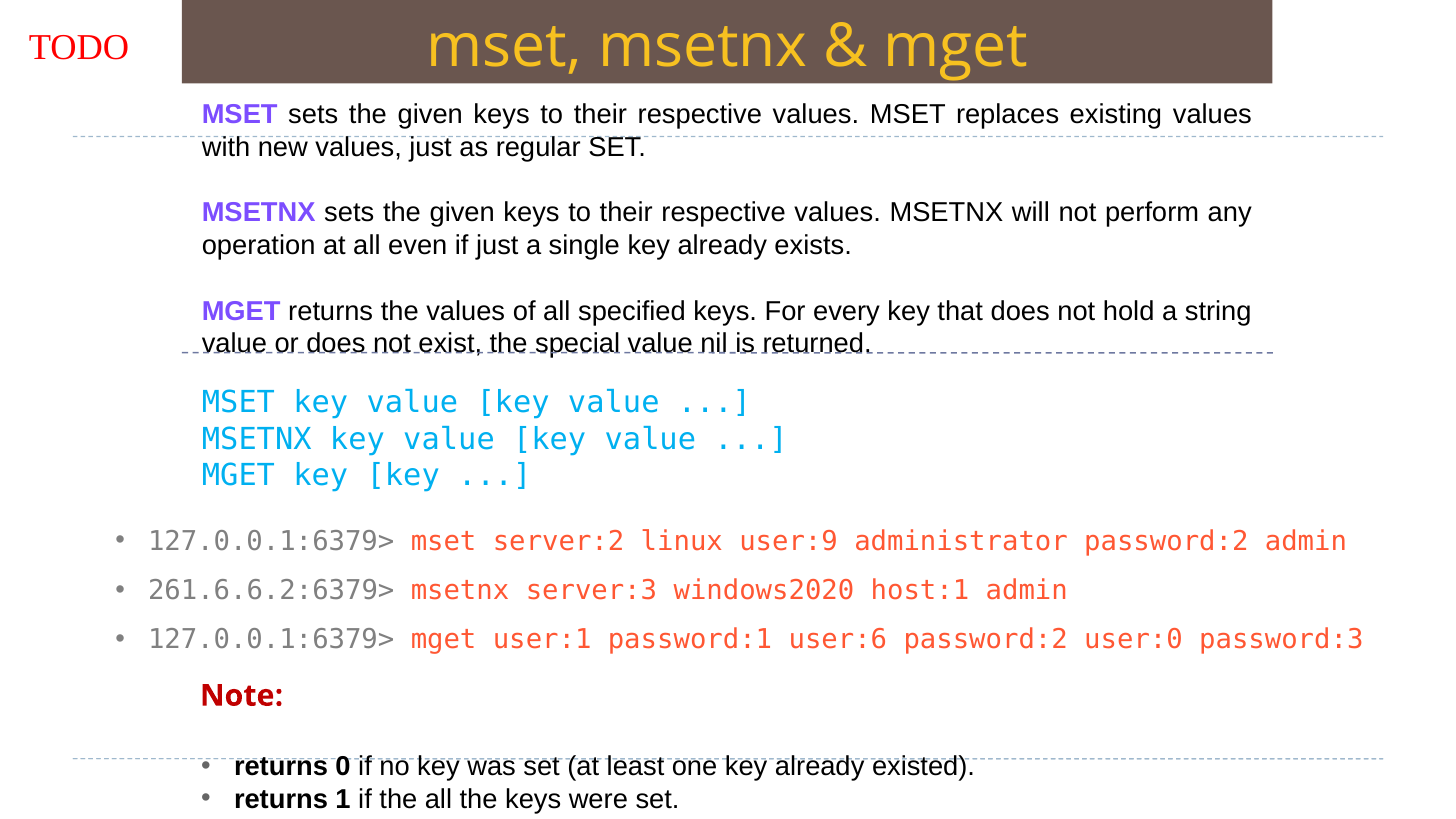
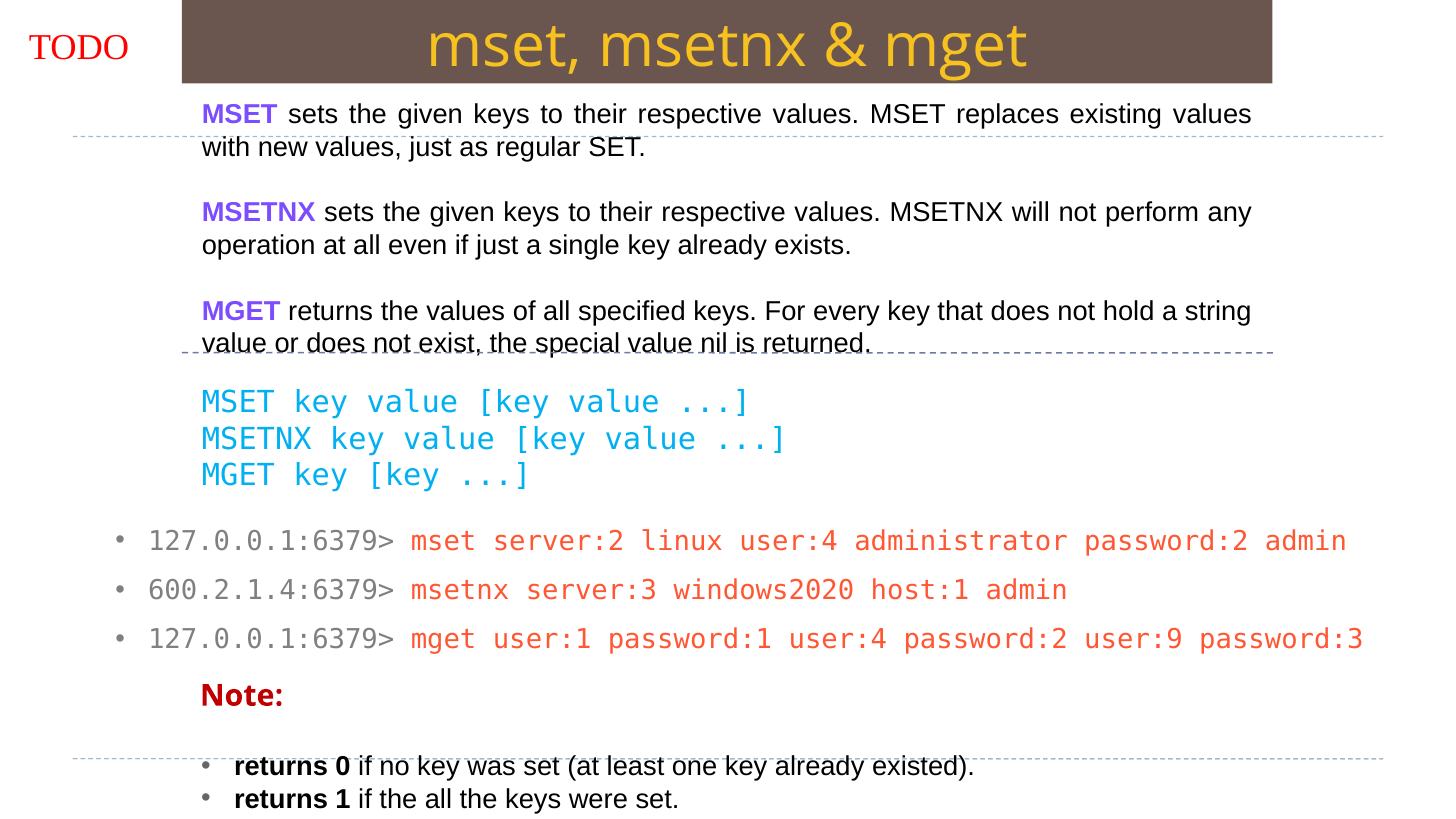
linux user:9: user:9 -> user:4 (789, 541)
261.6.6.2:6379>: 261.6.6.2:6379> -> 600.2.1.4:6379> (271, 590)
password:1 user:6: user:6 -> user:4 (838, 640)
user:0: user:0 -> user:9 (1134, 640)
